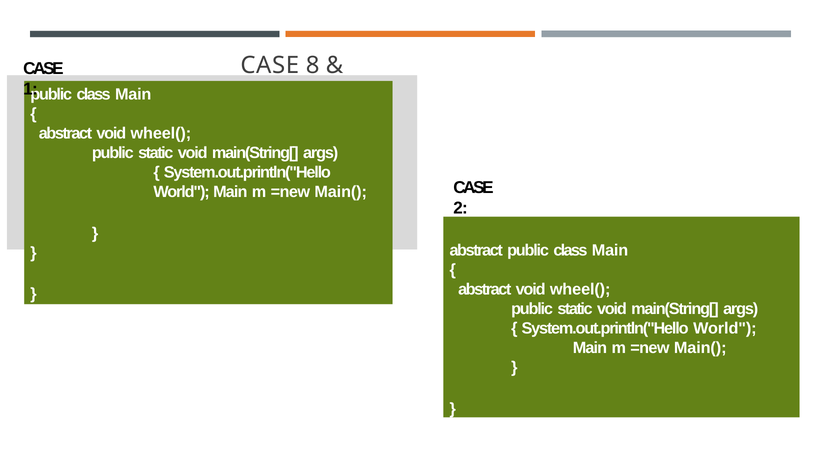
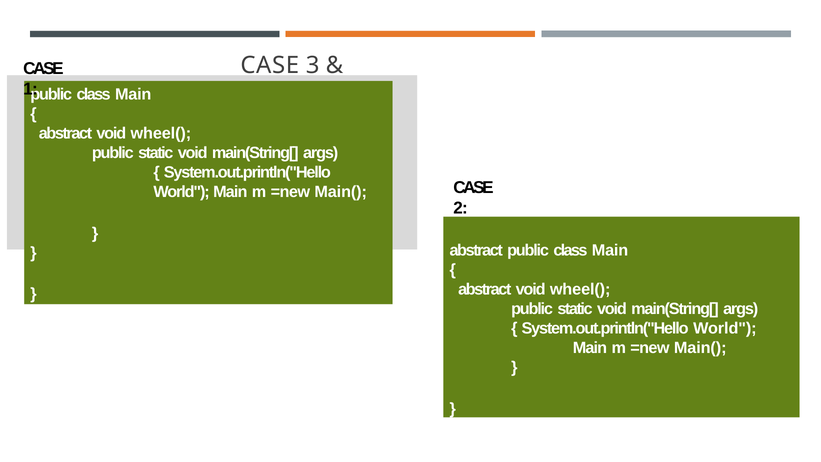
8: 8 -> 3 (313, 65)
